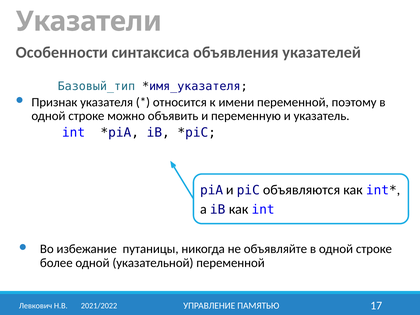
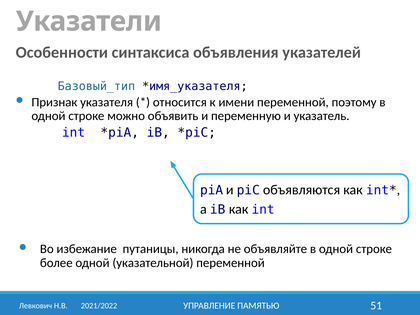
17: 17 -> 51 (376, 306)
